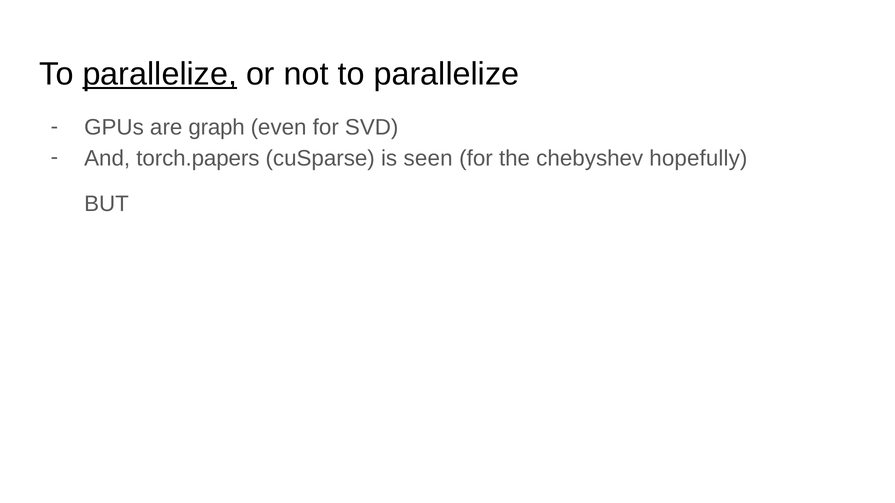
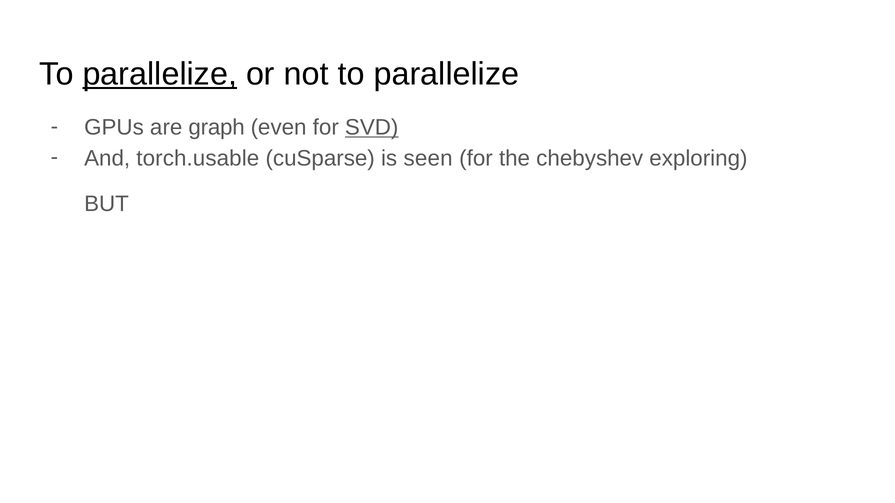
SVD underline: none -> present (372, 128)
torch.papers: torch.papers -> torch.usable (198, 158)
hopefully: hopefully -> exploring (698, 158)
